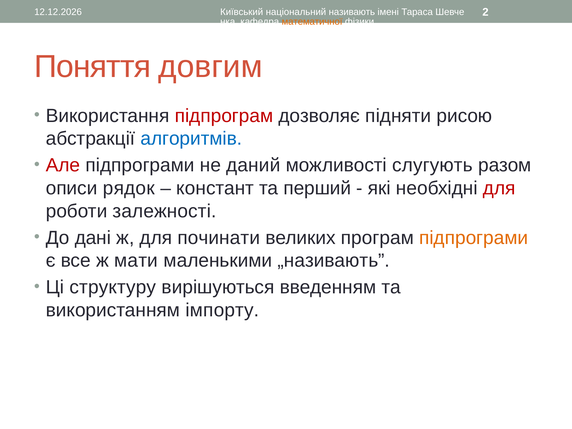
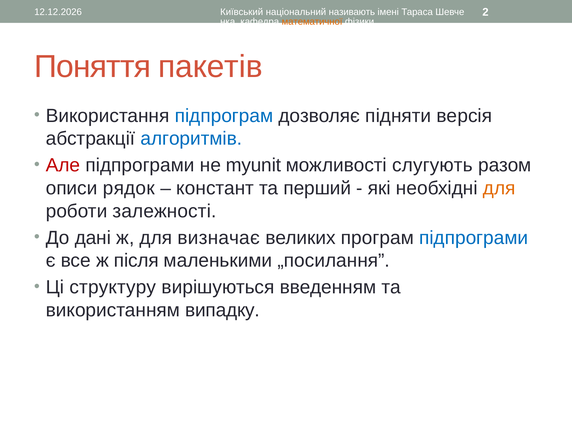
довгим: довгим -> пакетів (210, 67)
підпрограм colour: red -> blue (224, 116)
рисою: рисою -> версія (464, 116)
даний: даний -> myunit (253, 165)
для colour: red -> orange (499, 188)
починати: починати -> визначає (219, 238)
підпрограми colour: orange -> blue (474, 238)
мати: мати -> після (136, 261)
„називають: „називають -> „посилання (334, 261)
імпорту: імпорту -> випадку (223, 310)
